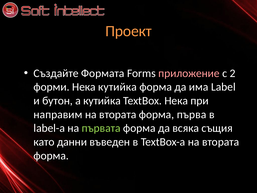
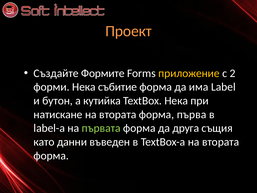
Формата: Формата -> Формите (103, 73)
приложение colour: pink -> yellow (189, 73)
Нека кутийка: кутийка -> събитие (118, 87)
направим: направим -> натискане (58, 114)
всяка: всяка -> друга (186, 128)
